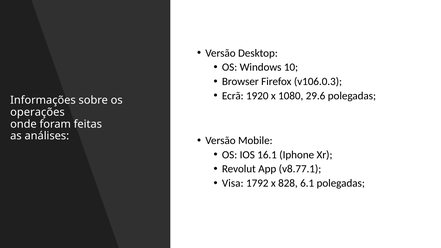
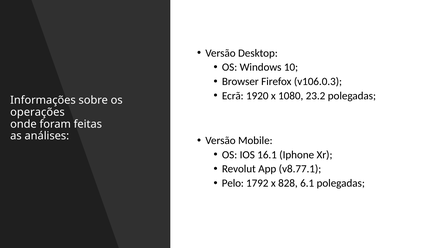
29.6: 29.6 -> 23.2 (316, 96)
Visa: Visa -> Pelo (233, 183)
